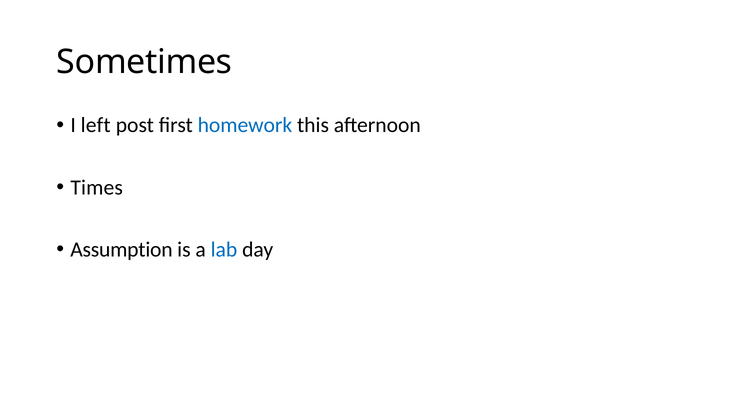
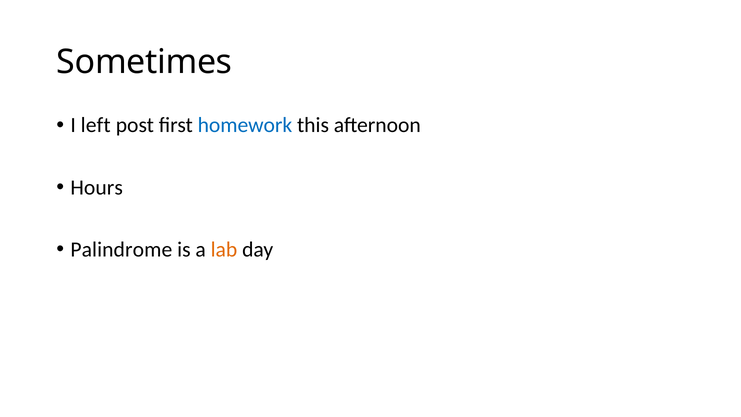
Times: Times -> Hours (97, 187)
Assumption: Assumption -> Palindrome (121, 250)
lab colour: blue -> orange (224, 250)
